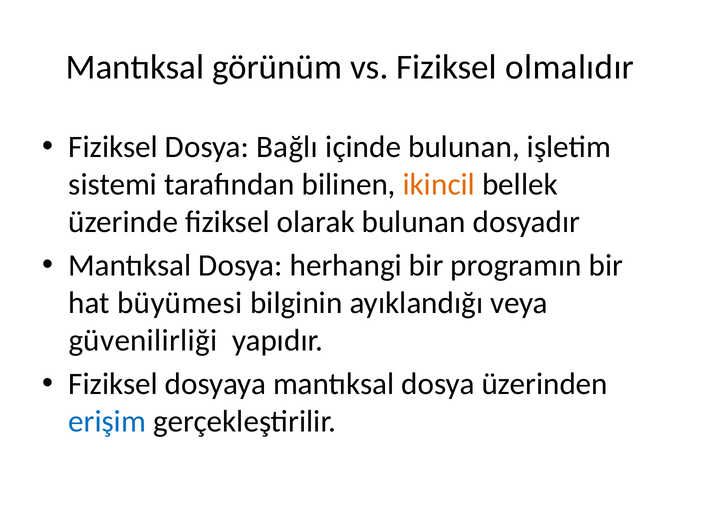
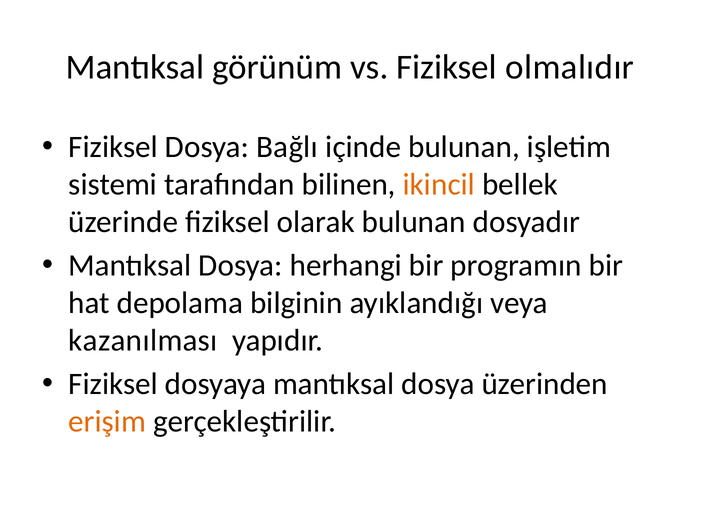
büyümesi: büyümesi -> depolama (180, 303)
güvenilirliği: güvenilirliği -> kazanılması (143, 340)
erişim colour: blue -> orange (107, 421)
